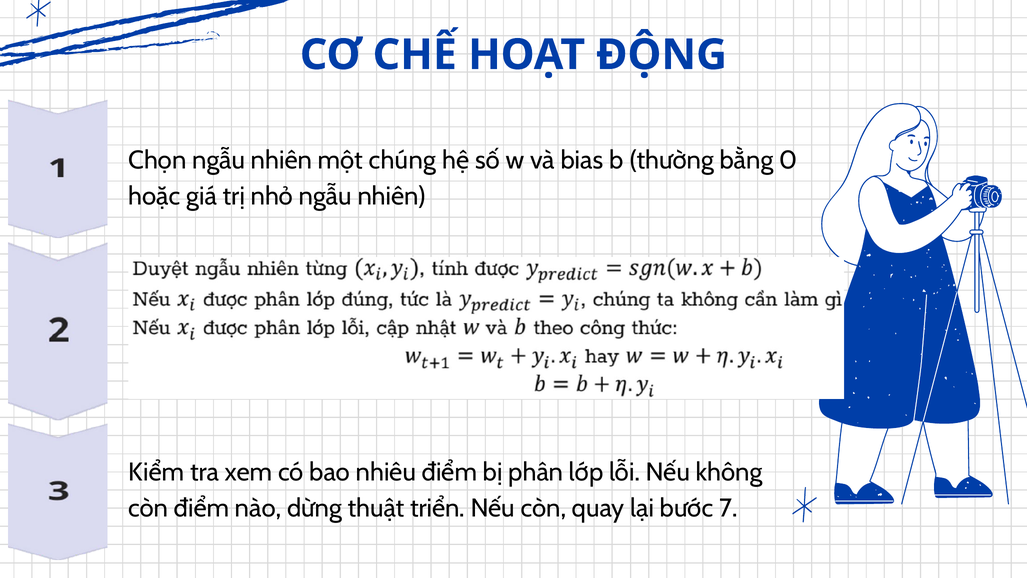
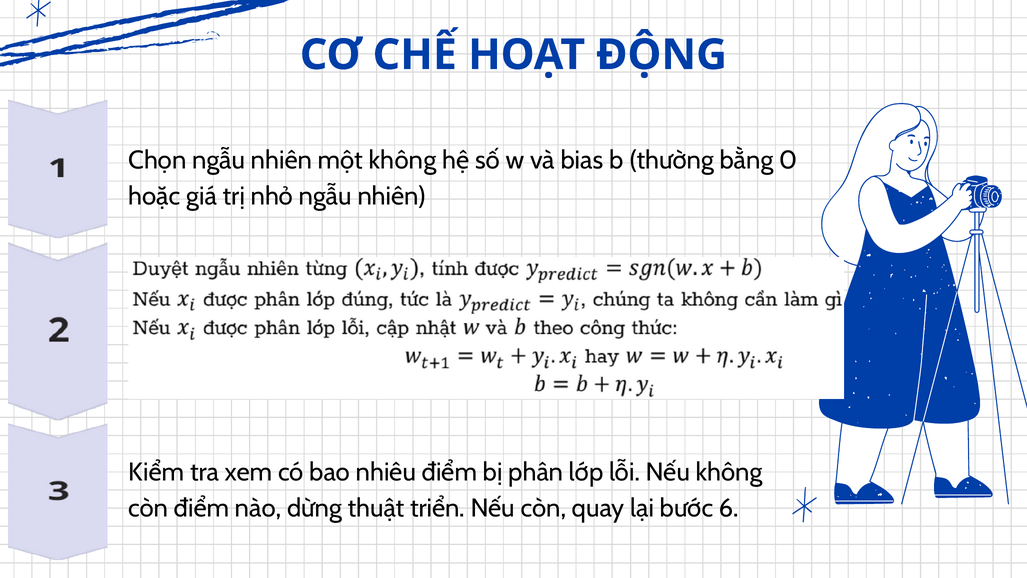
một chúng: chúng -> không (402, 160)
7: 7 -> 6 (729, 508)
